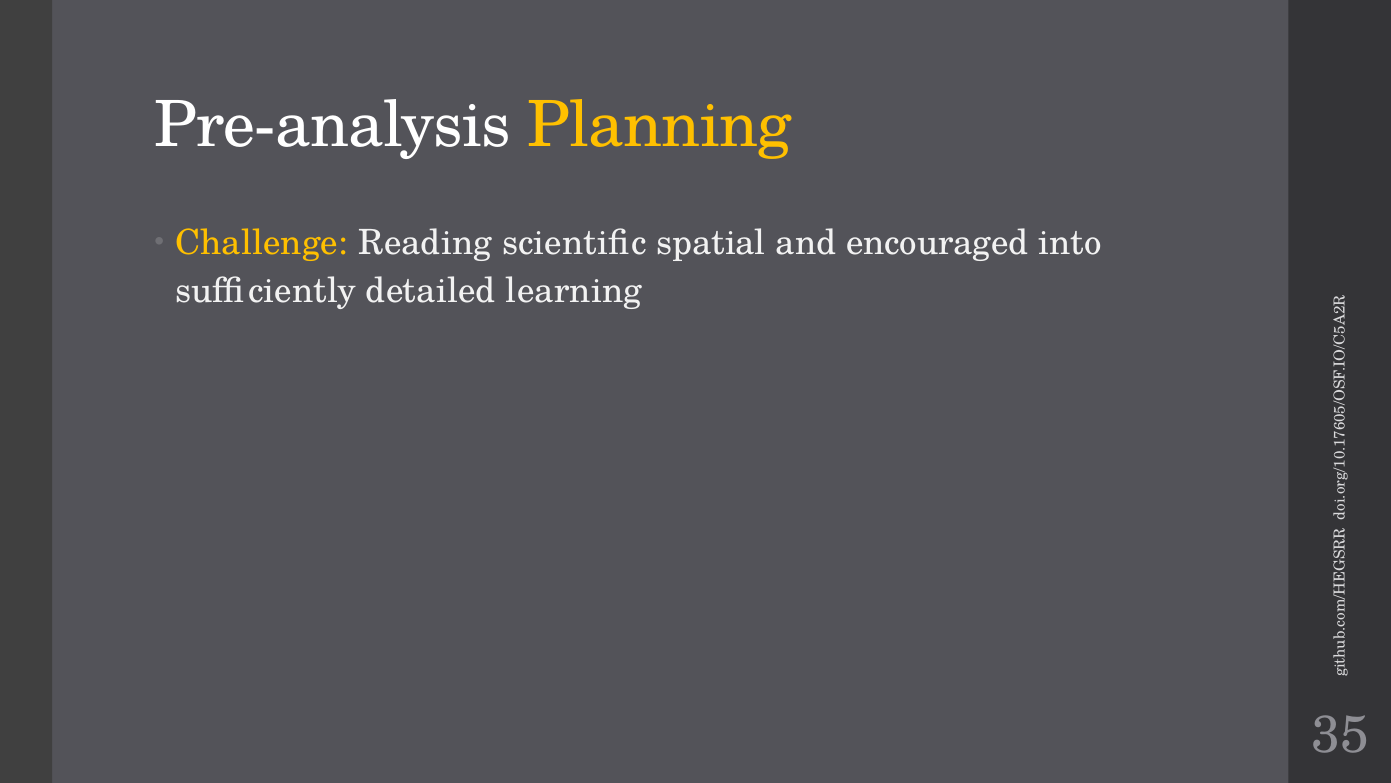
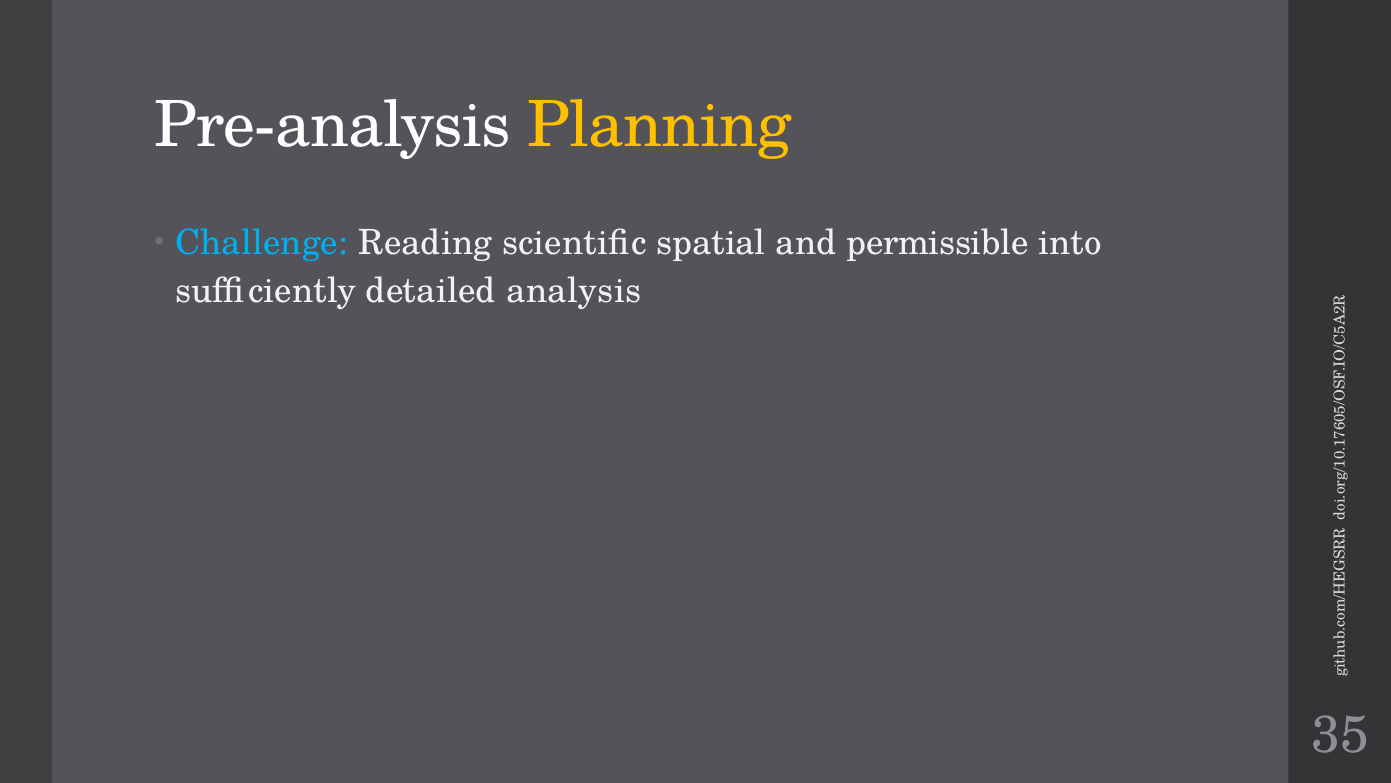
Challenge colour: yellow -> light blue (262, 243)
encouraged: encouraged -> permissible (937, 243)
learning: learning -> analysis (574, 291)
